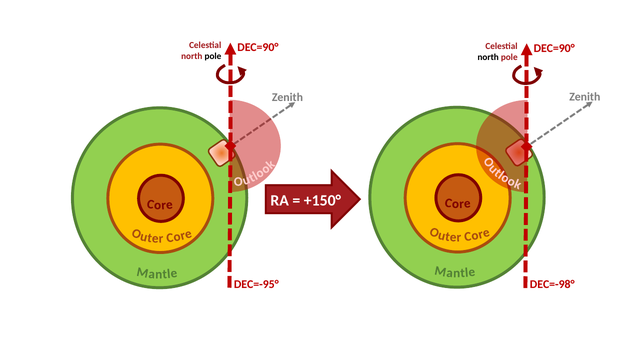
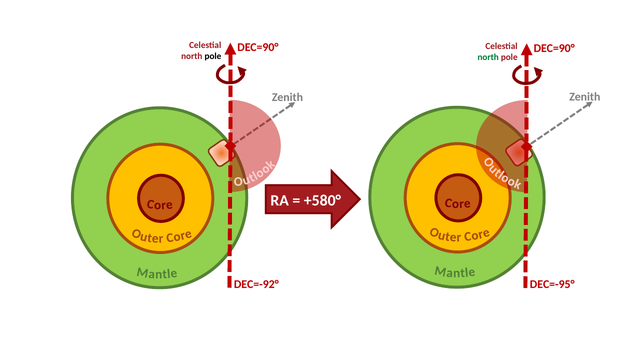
north colour: black -> green (488, 57)
+150°: +150° -> +580° (322, 200)
DEC=-95°: DEC=-95° -> DEC=-92° (256, 284)
DEC=-98°: DEC=-98° -> DEC=-95° (552, 284)
